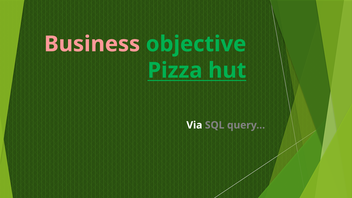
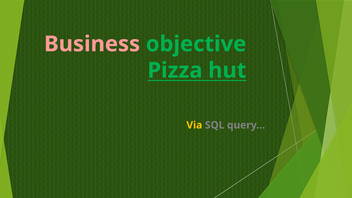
Via colour: white -> yellow (194, 125)
